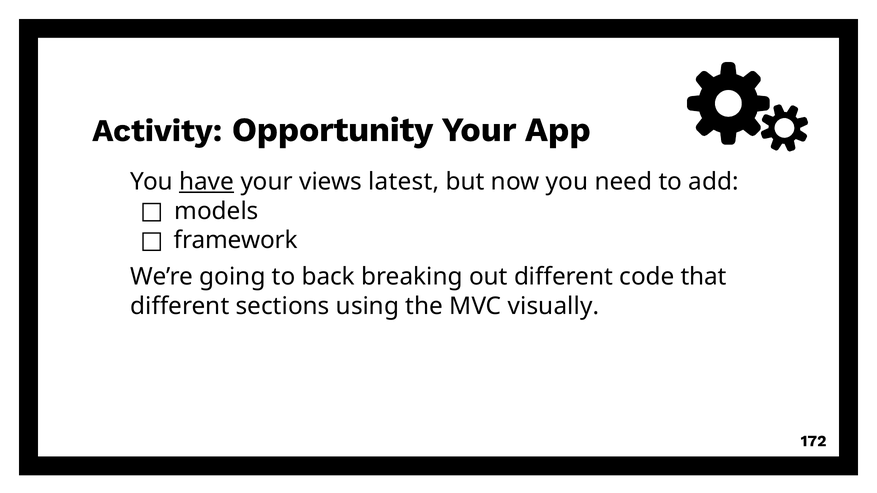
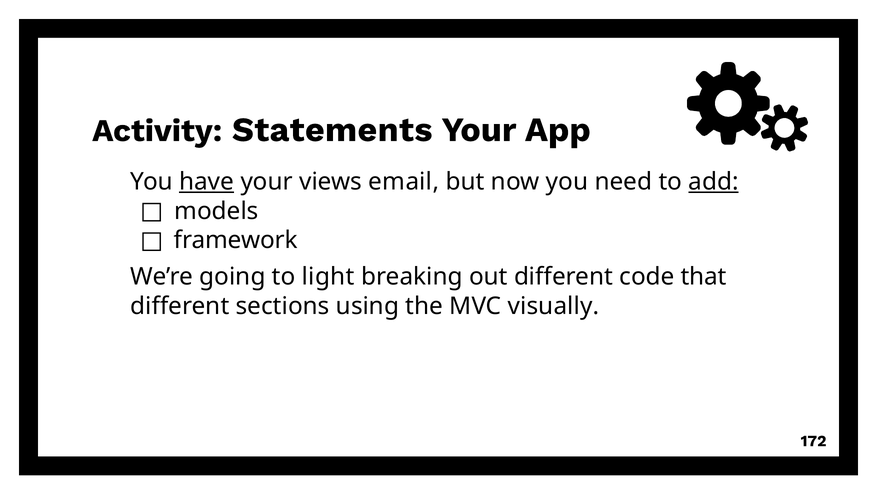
Opportunity: Opportunity -> Statements (332, 130)
latest: latest -> email (404, 182)
add underline: none -> present (713, 182)
back: back -> light (328, 277)
